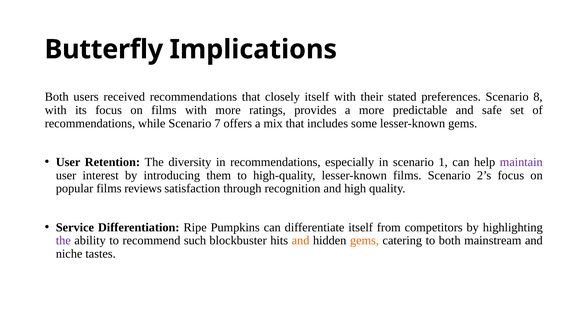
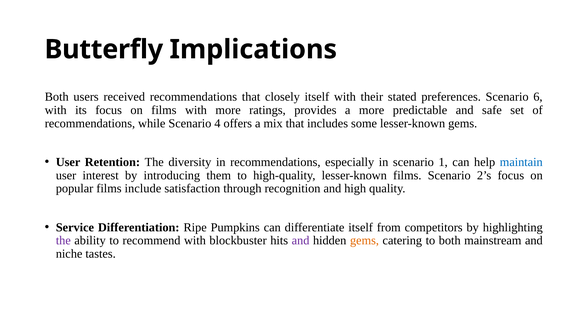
8: 8 -> 6 (538, 97)
7: 7 -> 4 (217, 123)
maintain colour: purple -> blue (521, 162)
reviews: reviews -> include (143, 188)
recommend such: such -> with (195, 240)
and colour: orange -> purple (301, 240)
